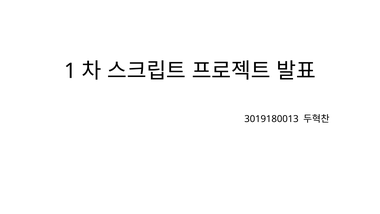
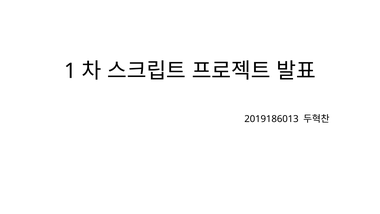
3019180013: 3019180013 -> 2019186013 (271, 119)
